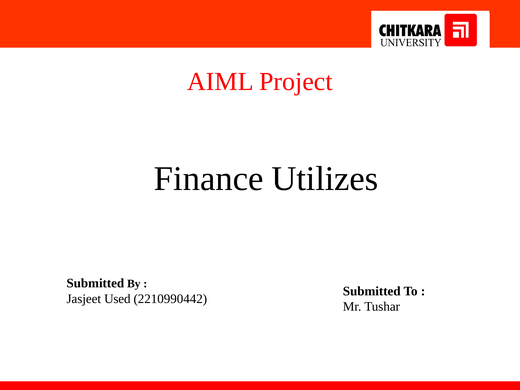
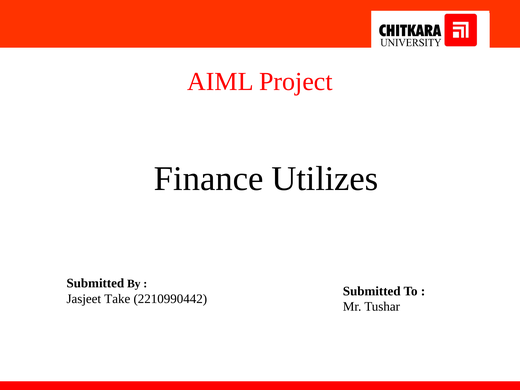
Used: Used -> Take (117, 299)
